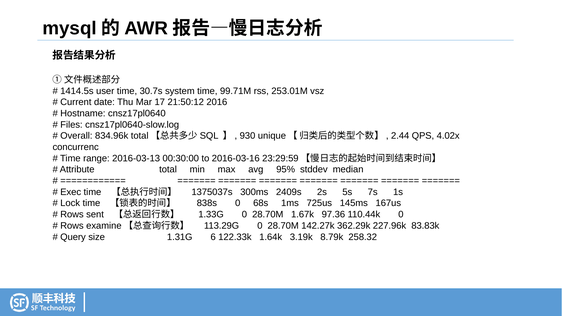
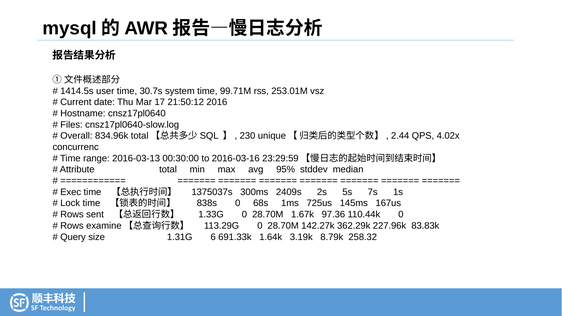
930: 930 -> 230 (247, 136)
122.33k: 122.33k -> 691.33k (235, 237)
